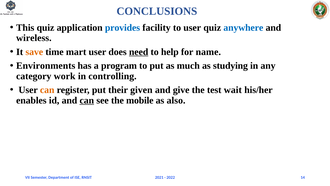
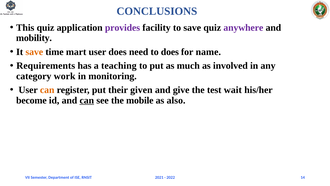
provides colour: blue -> purple (122, 28)
to user: user -> save (192, 28)
anywhere colour: blue -> purple (243, 28)
wireless: wireless -> mobility (34, 38)
need underline: present -> none (139, 52)
to help: help -> does (170, 52)
Environments: Environments -> Requirements (46, 66)
program: program -> teaching (119, 66)
studying: studying -> involved (230, 66)
controlling: controlling -> monitoring (113, 76)
enables: enables -> become (31, 100)
